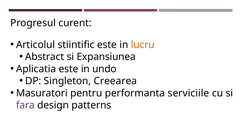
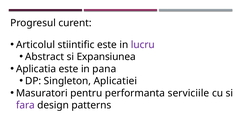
lucru colour: orange -> purple (143, 45)
undo: undo -> pana (104, 69)
Creearea: Creearea -> Aplicatiei (115, 81)
